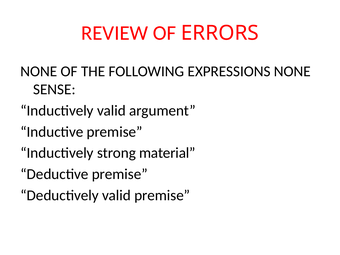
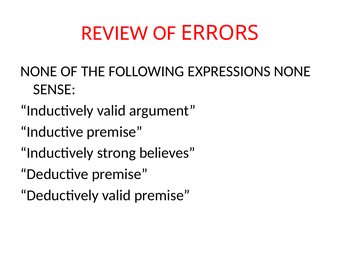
material: material -> believes (167, 153)
